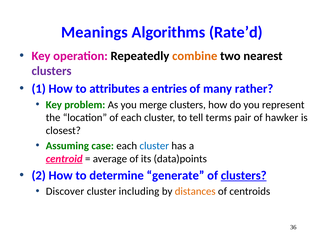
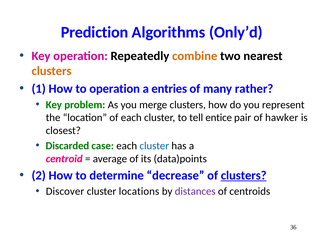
Meanings: Meanings -> Prediction (95, 32)
Rate’d: Rate’d -> Only’d (236, 32)
clusters colour: purple -> orange (52, 71)
to attributes: attributes -> operation (115, 89)
terms: terms -> entice (219, 118)
Assuming: Assuming -> Discarded (67, 146)
centroid underline: present -> none (64, 159)
generate: generate -> decrease (176, 175)
including: including -> locations (139, 191)
distances colour: orange -> purple (195, 191)
